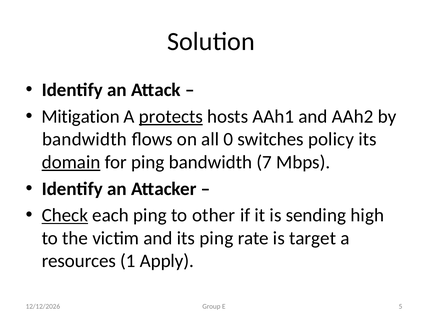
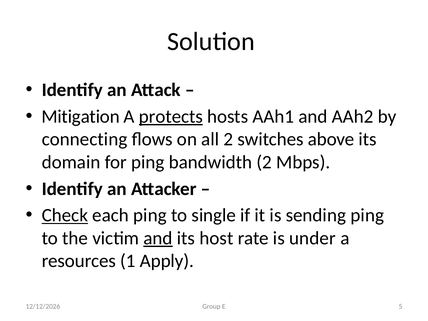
bandwidth: bandwidth -> connecting (85, 139)
all 0: 0 -> 2 (228, 139)
policy: policy -> above (331, 139)
domain underline: present -> none (71, 162)
bandwidth 7: 7 -> 2 (264, 162)
other: other -> single (214, 215)
sending high: high -> ping (367, 215)
and underline: none -> present (158, 238)
its ping: ping -> host (216, 238)
target: target -> under (312, 238)
